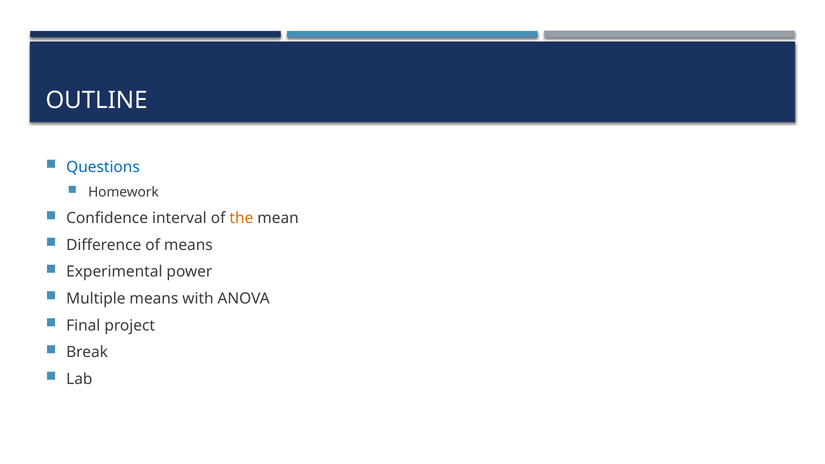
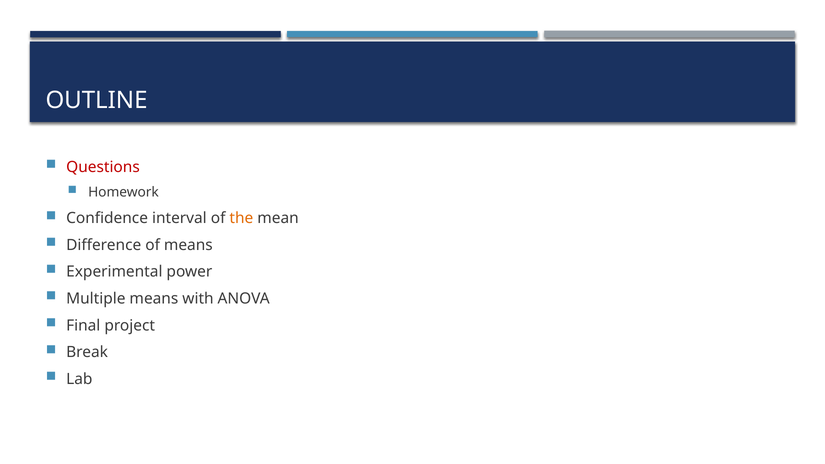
Questions colour: blue -> red (103, 167)
